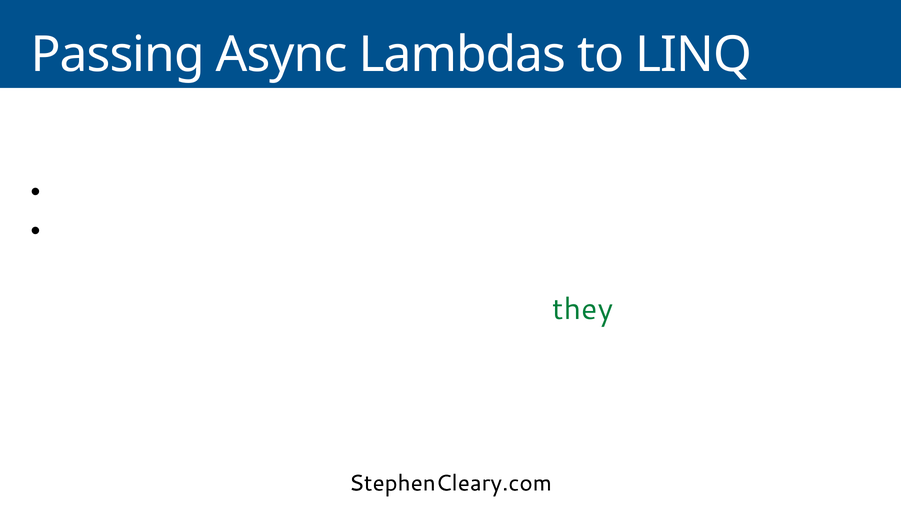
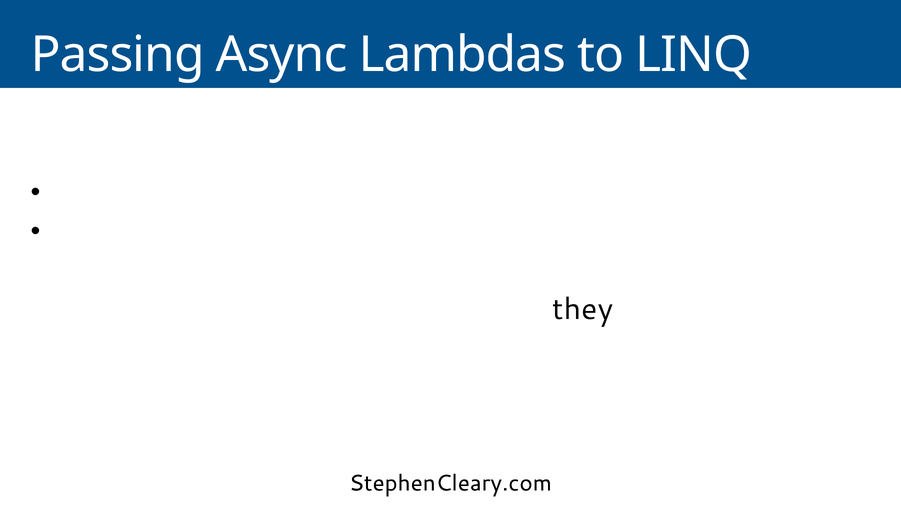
they colour: green -> black (583, 309)
